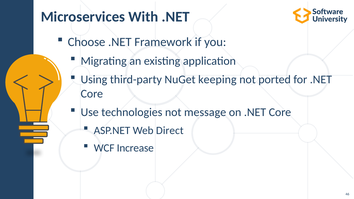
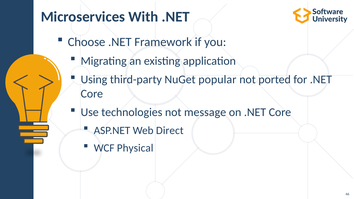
keeping: keeping -> popular (217, 80)
Increase: Increase -> Physical (135, 148)
